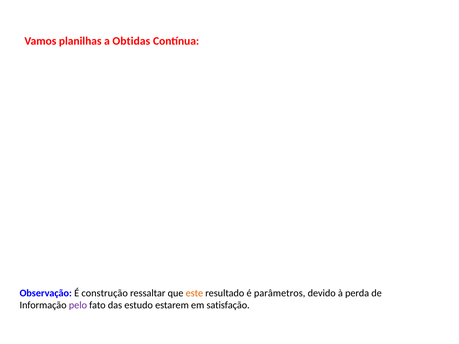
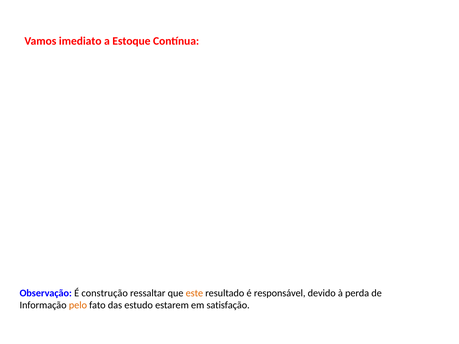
planilhas: planilhas -> imediato (80, 41)
Obtidas: Obtidas -> Estoque (131, 41)
parâmetros: parâmetros -> responsável (280, 293)
pelo colour: purple -> orange (78, 305)
